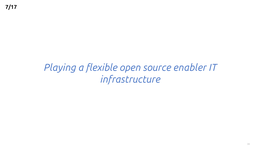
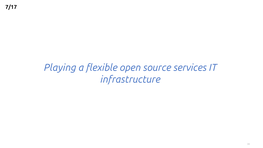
enabler: enabler -> services (190, 68)
